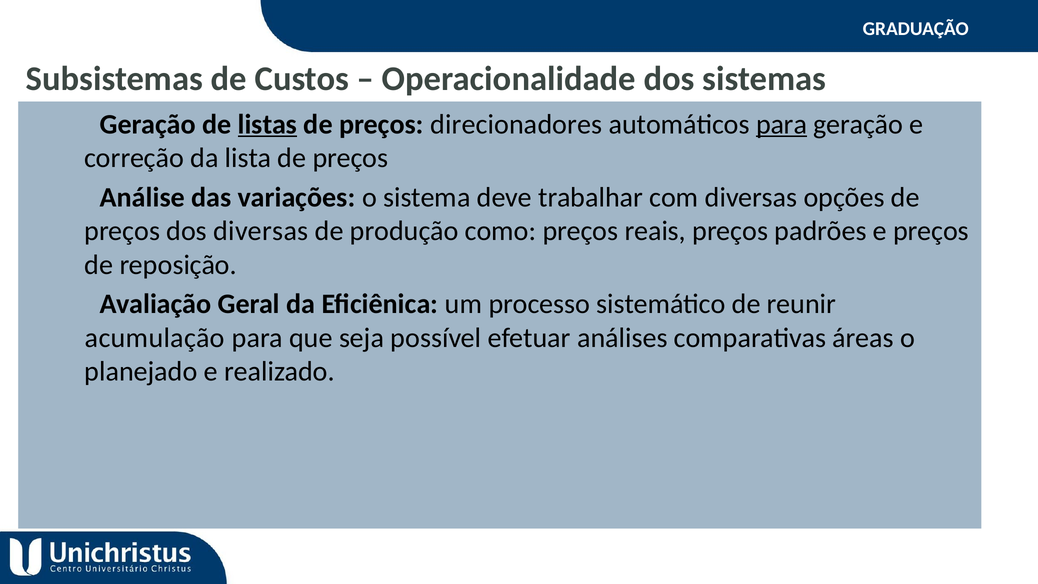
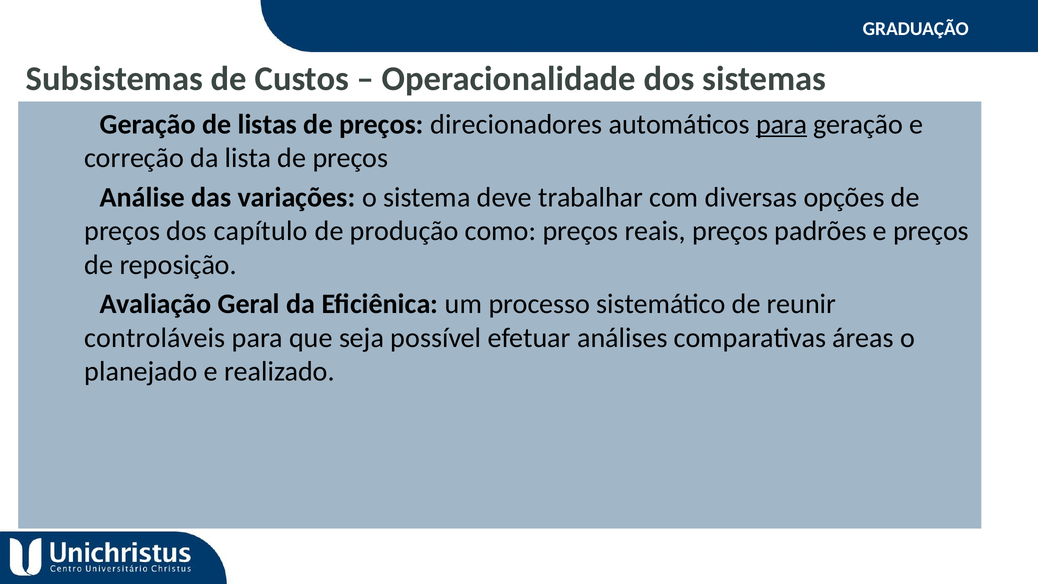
listas underline: present -> none (268, 124)
dos diversas: diversas -> capítulo (261, 231)
acumulação: acumulação -> controláveis (155, 338)
